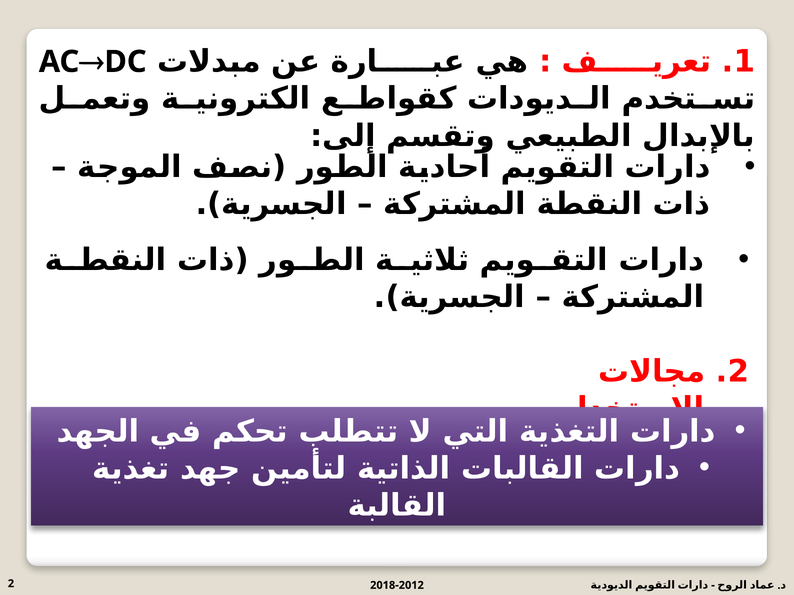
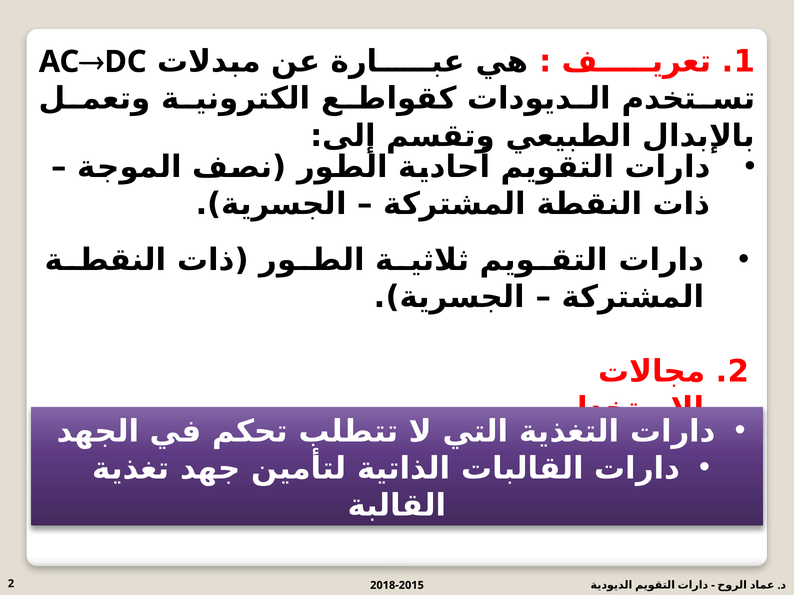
2018-2012: 2018-2012 -> 2018-2015 (397, 586)
